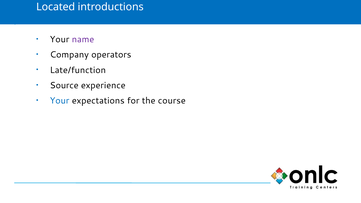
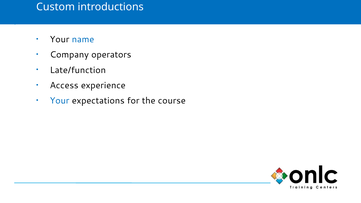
Located: Located -> Custom (56, 7)
name colour: purple -> blue (83, 39)
Source: Source -> Access (64, 85)
